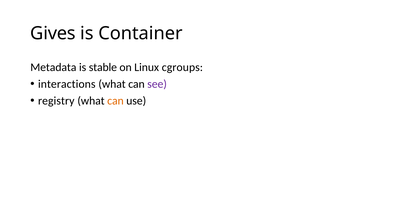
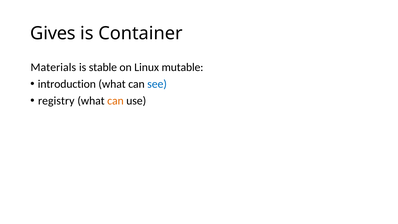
Metadata: Metadata -> Materials (53, 67)
cgroups: cgroups -> mutable (182, 67)
interactions: interactions -> introduction (67, 84)
see colour: purple -> blue (157, 84)
